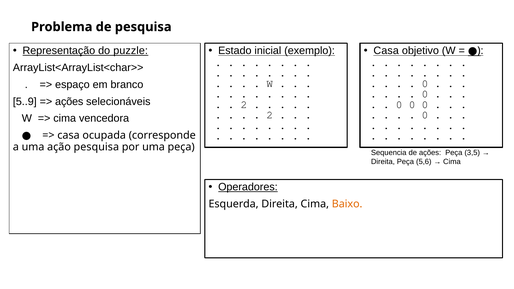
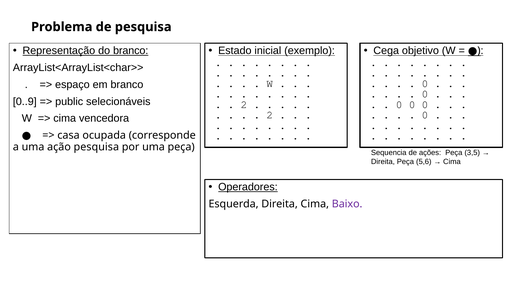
do puzzle: puzzle -> branco (131, 51)
Casa: Casa -> Cega (386, 51)
5..9: 5..9 -> 0..9 (25, 102)
ações: ações -> public (69, 102)
Baixo colour: orange -> purple (347, 204)
